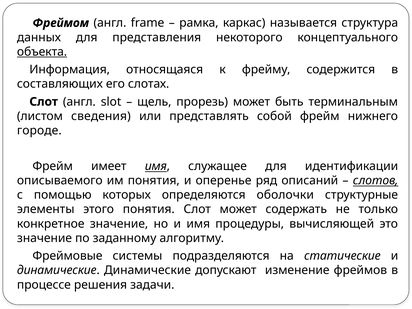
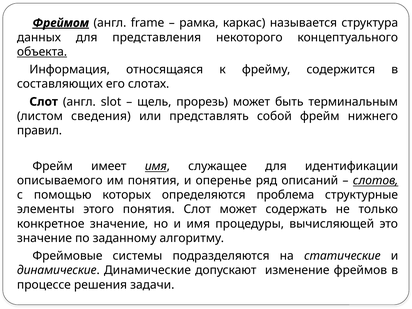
Фреймом underline: none -> present (61, 23)
городе: городе -> правил (39, 131)
оболочки: оболочки -> проблема (285, 195)
